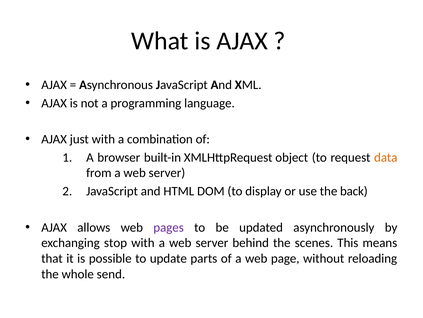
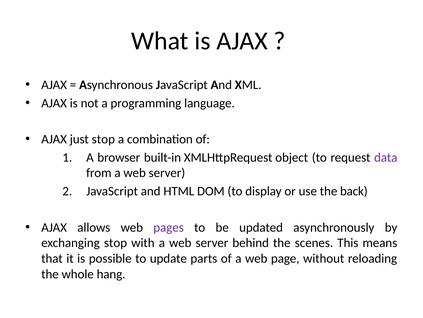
just with: with -> stop (103, 139)
data colour: orange -> purple (386, 157)
send: send -> hang (111, 273)
